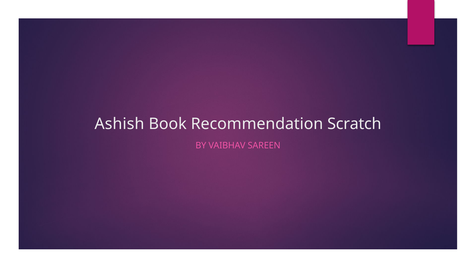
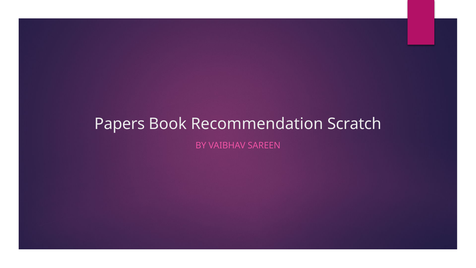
Ashish: Ashish -> Papers (120, 124)
